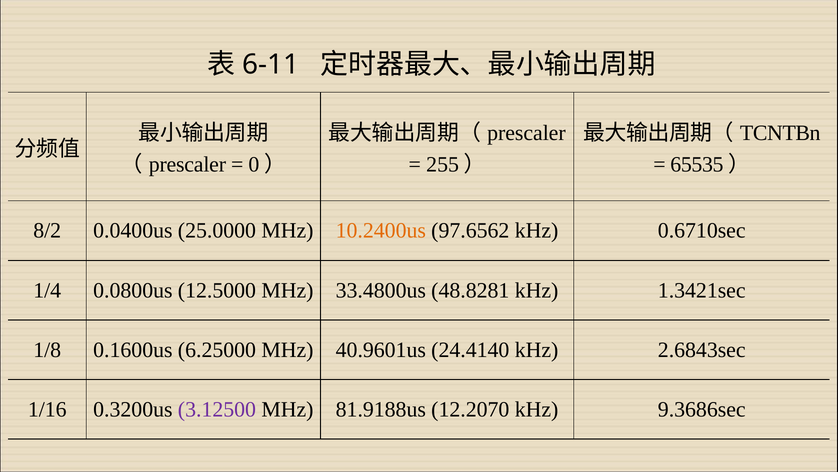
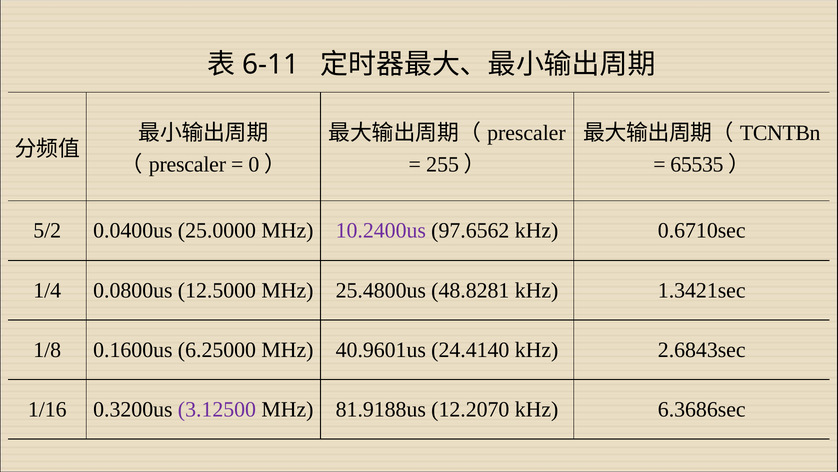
8/2: 8/2 -> 5/2 (47, 230)
10.2400us colour: orange -> purple (381, 230)
33.4800us: 33.4800us -> 25.4800us (381, 290)
9.3686sec: 9.3686sec -> 6.3686sec (702, 409)
